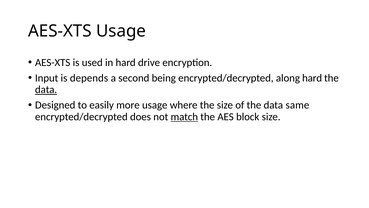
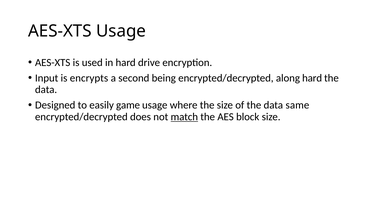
depends: depends -> encrypts (89, 78)
data underline: present -> none (46, 89)
more: more -> game (128, 105)
